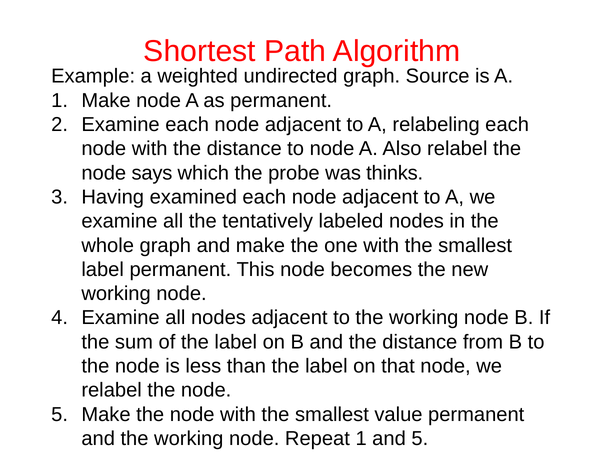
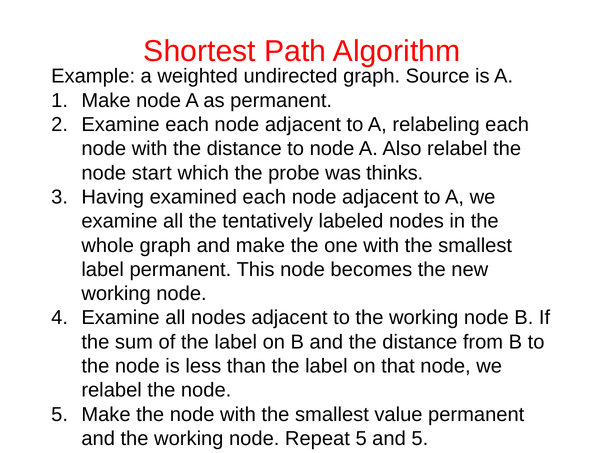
says: says -> start (152, 173)
Repeat 1: 1 -> 5 (361, 439)
